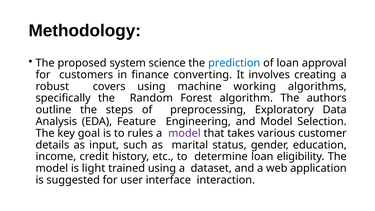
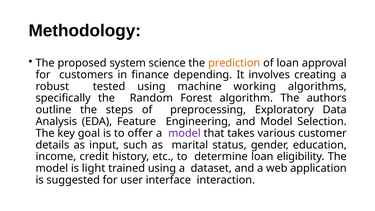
prediction colour: blue -> orange (234, 63)
converting: converting -> depending (203, 75)
covers: covers -> tested (109, 86)
rules: rules -> offer (140, 133)
